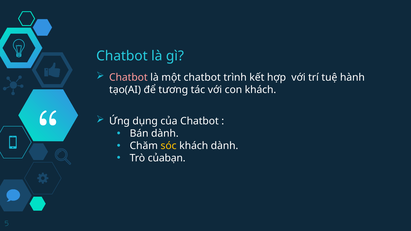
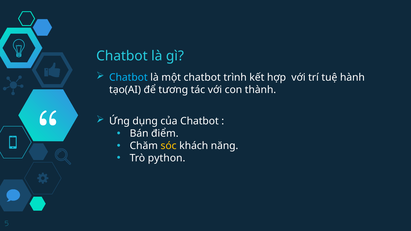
Chatbot colour: pink -> light blue (128, 77)
con khách: khách -> thành (260, 90)
Bán dành: dành -> điểm (165, 134)
khách dành: dành -> năng (225, 146)
củabạn: củabạn -> python (167, 158)
